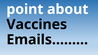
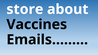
point: point -> store (25, 9)
